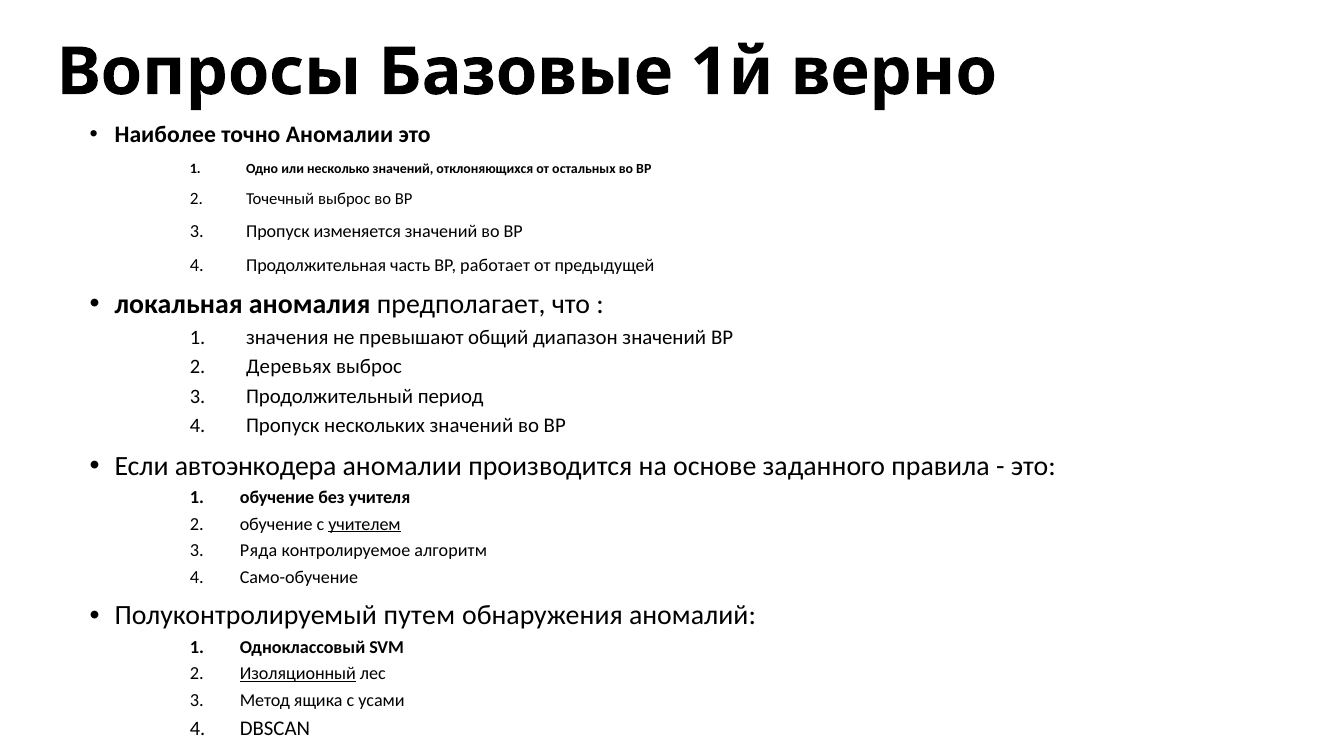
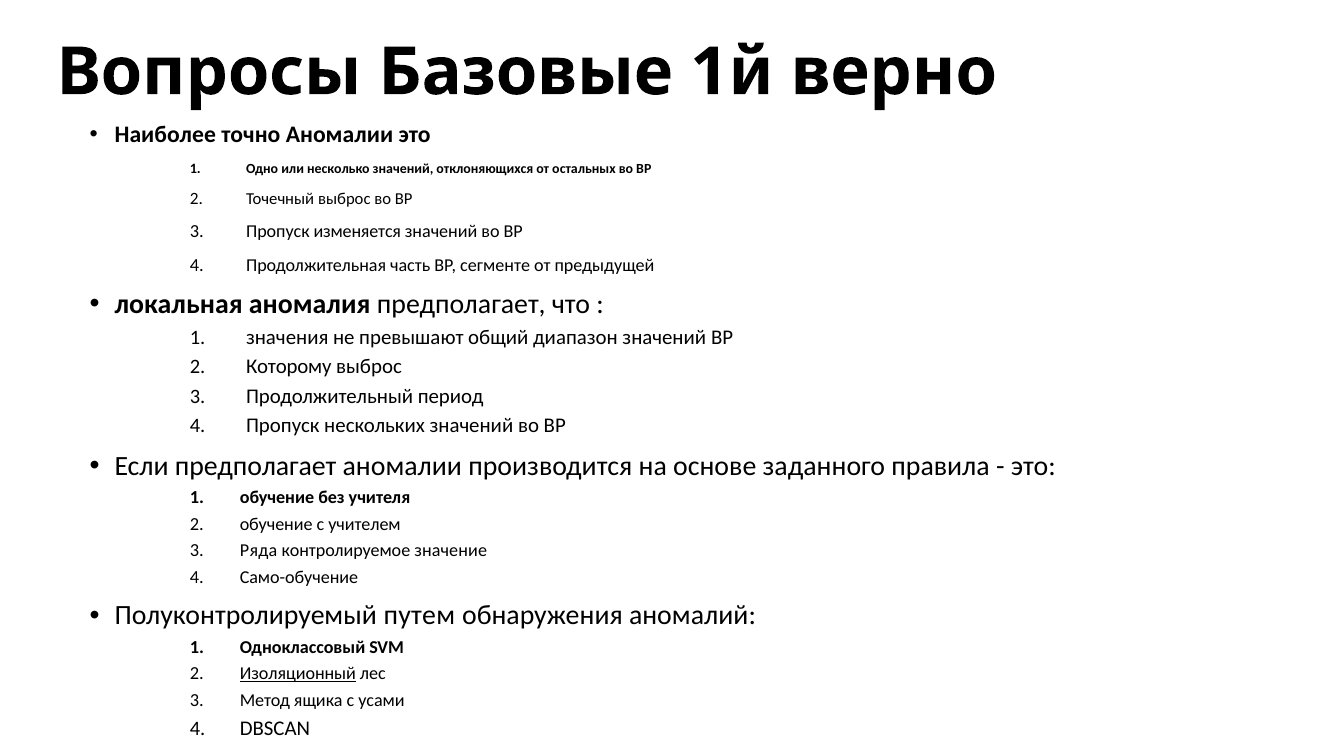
работает: работает -> сегменте (495, 265)
Деревьях: Деревьях -> Которому (289, 367)
Если автоэнкодера: автоэнкодера -> предполагает (256, 466)
учителем underline: present -> none (365, 524)
алгоритм: алгоритм -> значение (451, 551)
